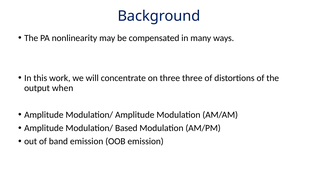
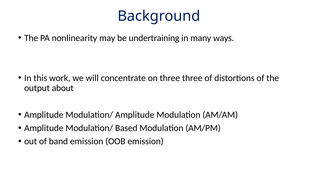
compensated: compensated -> undertraining (154, 38)
when: when -> about (63, 88)
